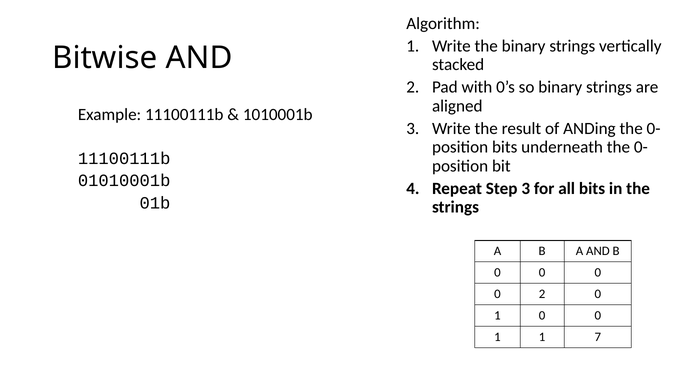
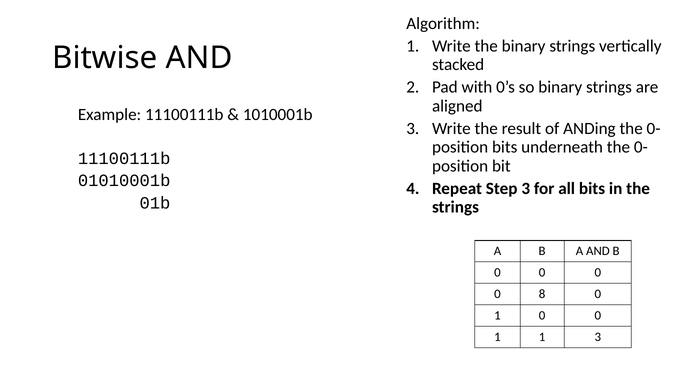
0 2: 2 -> 8 (542, 293)
1 7: 7 -> 3 (598, 336)
